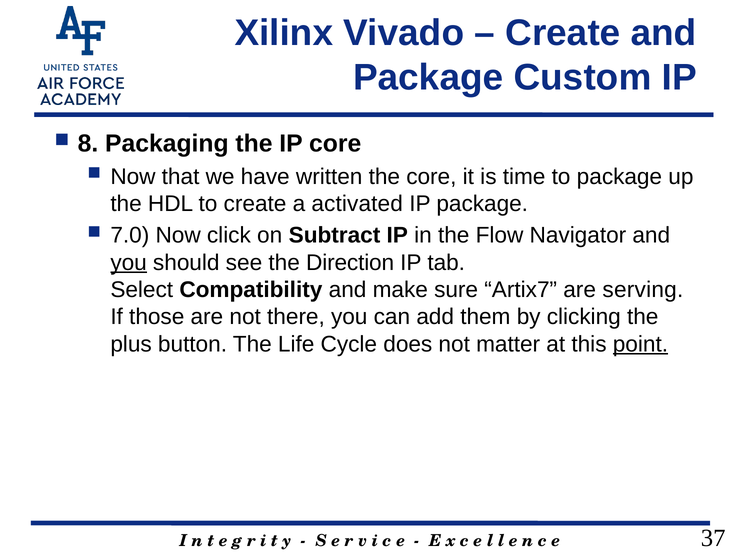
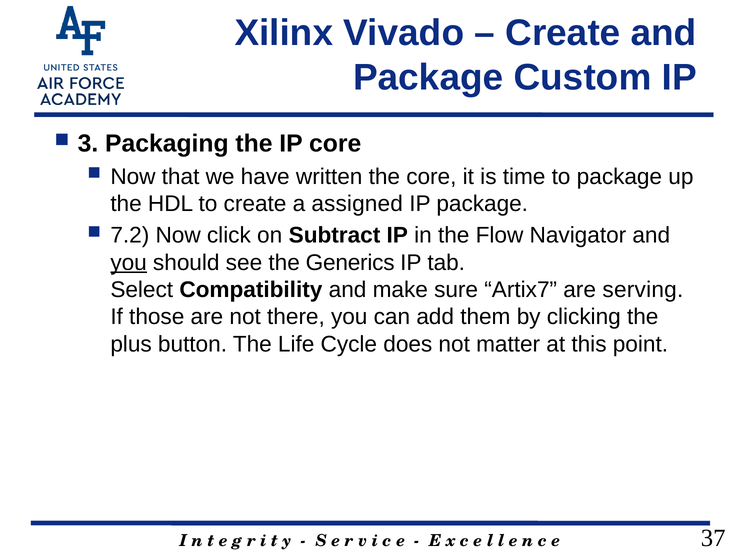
8: 8 -> 3 (88, 144)
activated: activated -> assigned (357, 204)
7.0: 7.0 -> 7.2 (130, 235)
Direction: Direction -> Generics (350, 262)
point underline: present -> none (640, 344)
